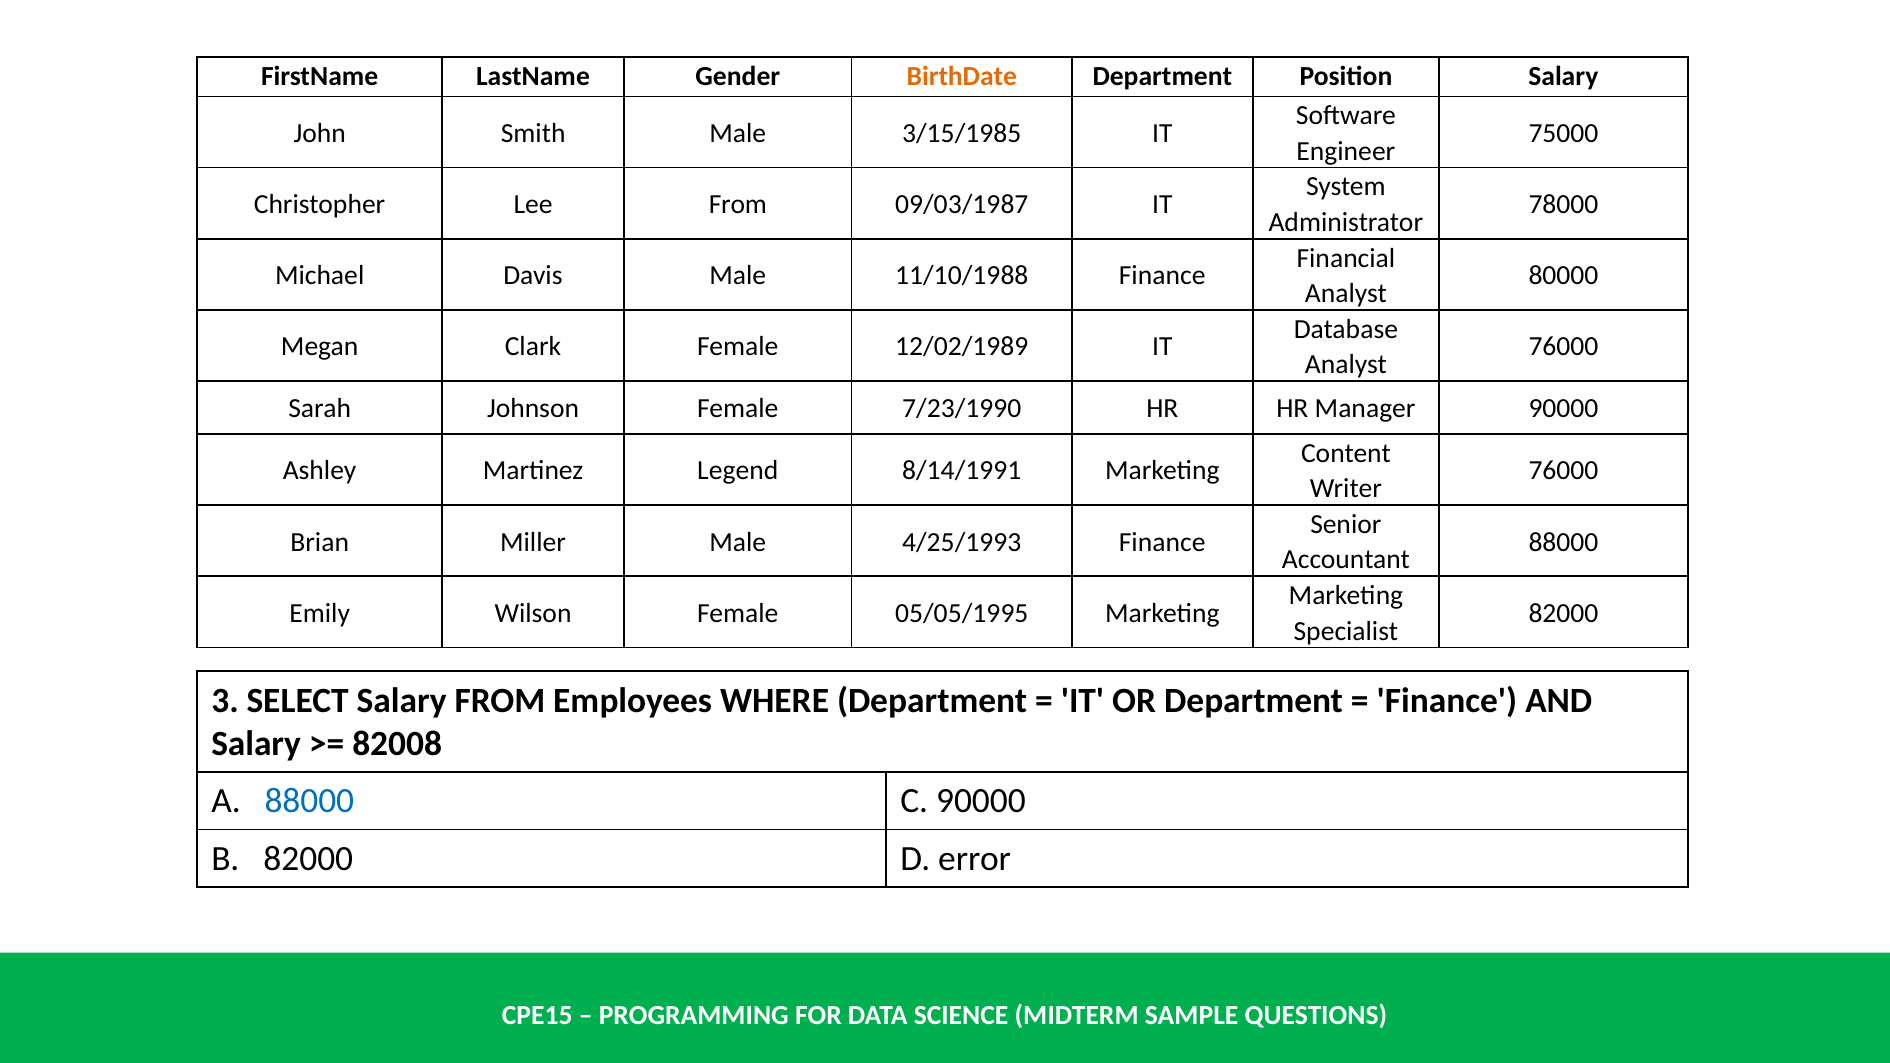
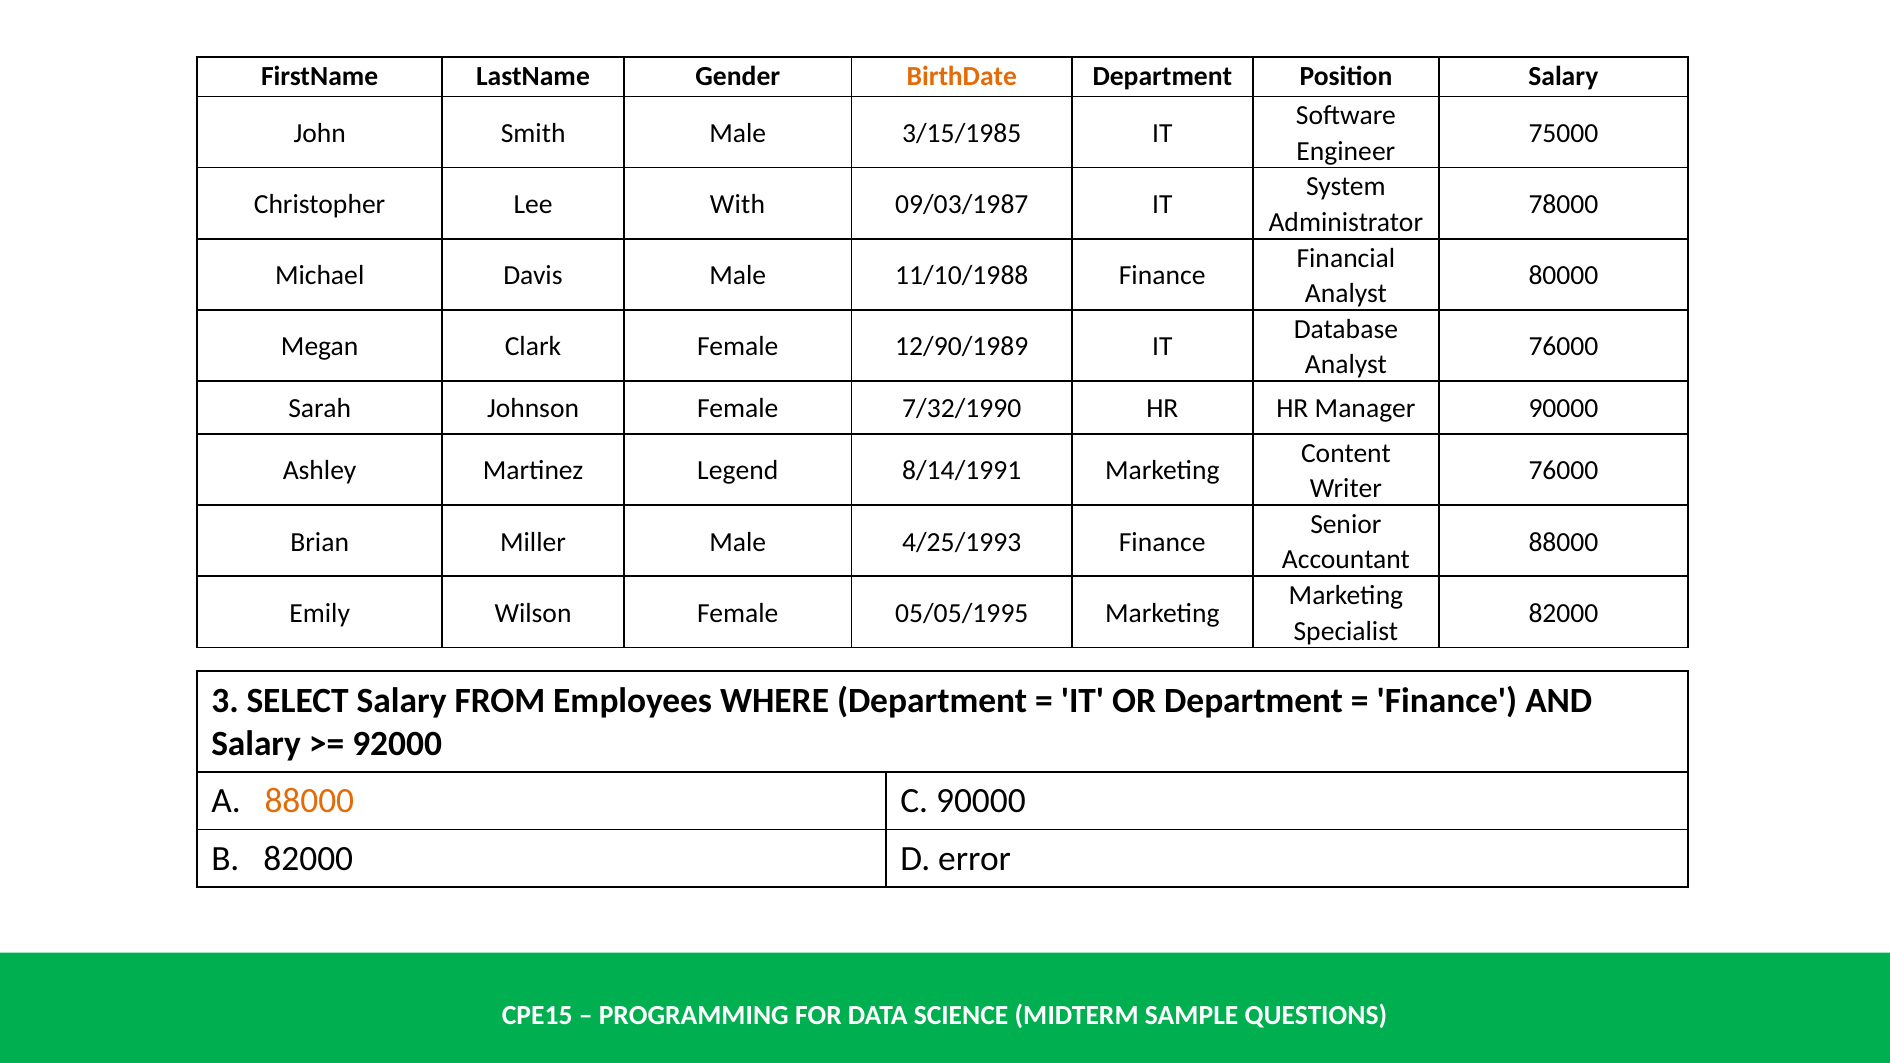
Lee From: From -> With (738, 205)
12/02/1989: 12/02/1989 -> 12/90/1989 (962, 347)
7/23/1990: 7/23/1990 -> 7/32/1990 (962, 409)
82008: 82008 -> 92000 (397, 744)
88000 colour: blue -> orange (309, 801)
